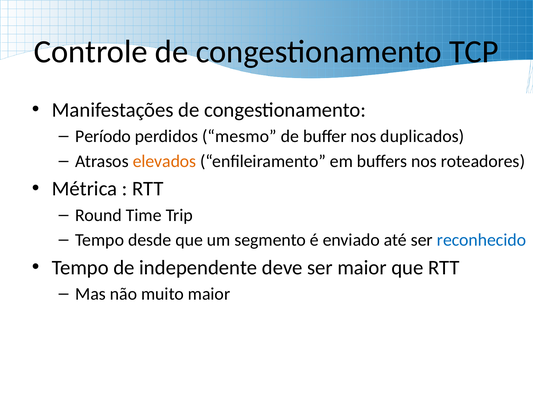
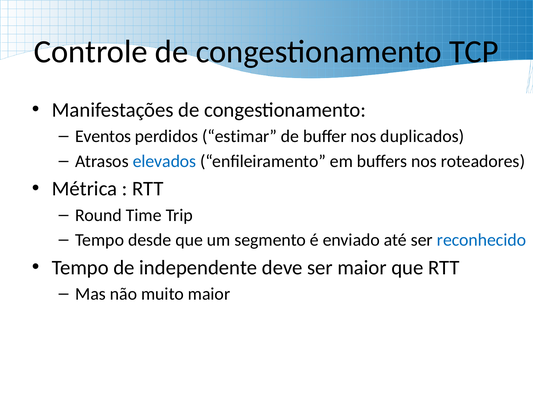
Período: Período -> Eventos (103, 136)
mesmo: mesmo -> estimar (239, 136)
elevados colour: orange -> blue (164, 161)
